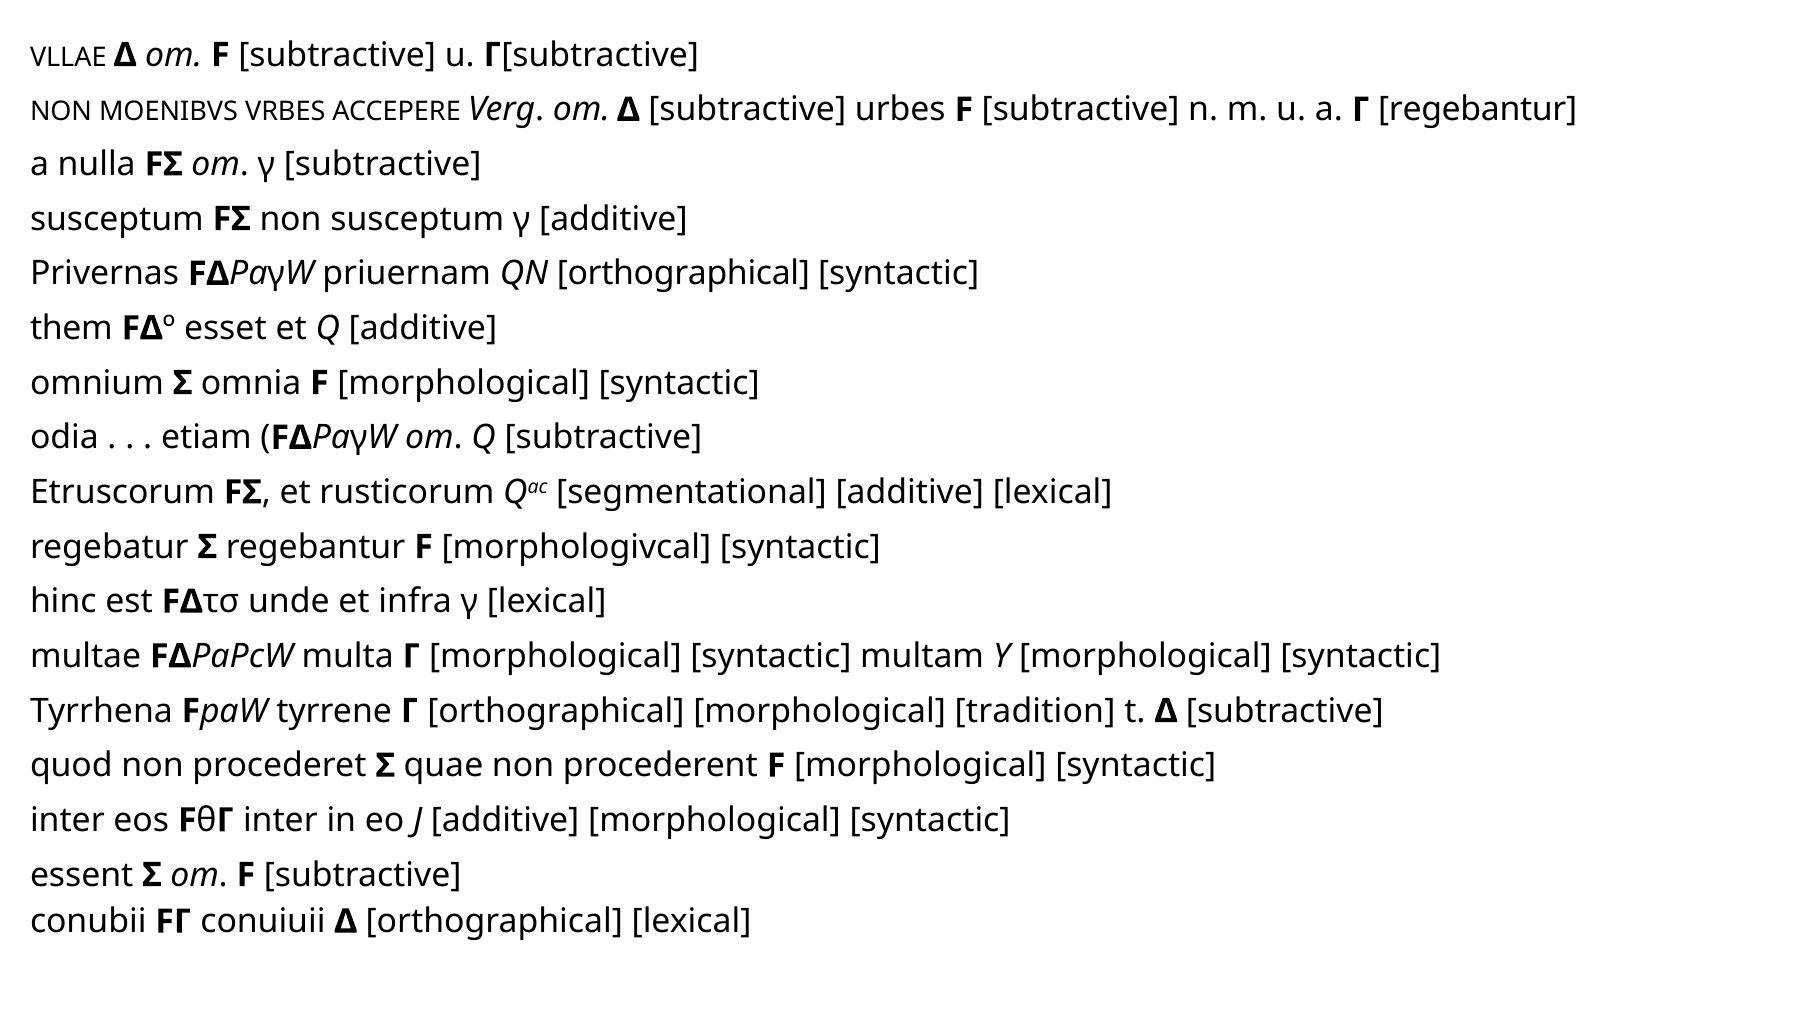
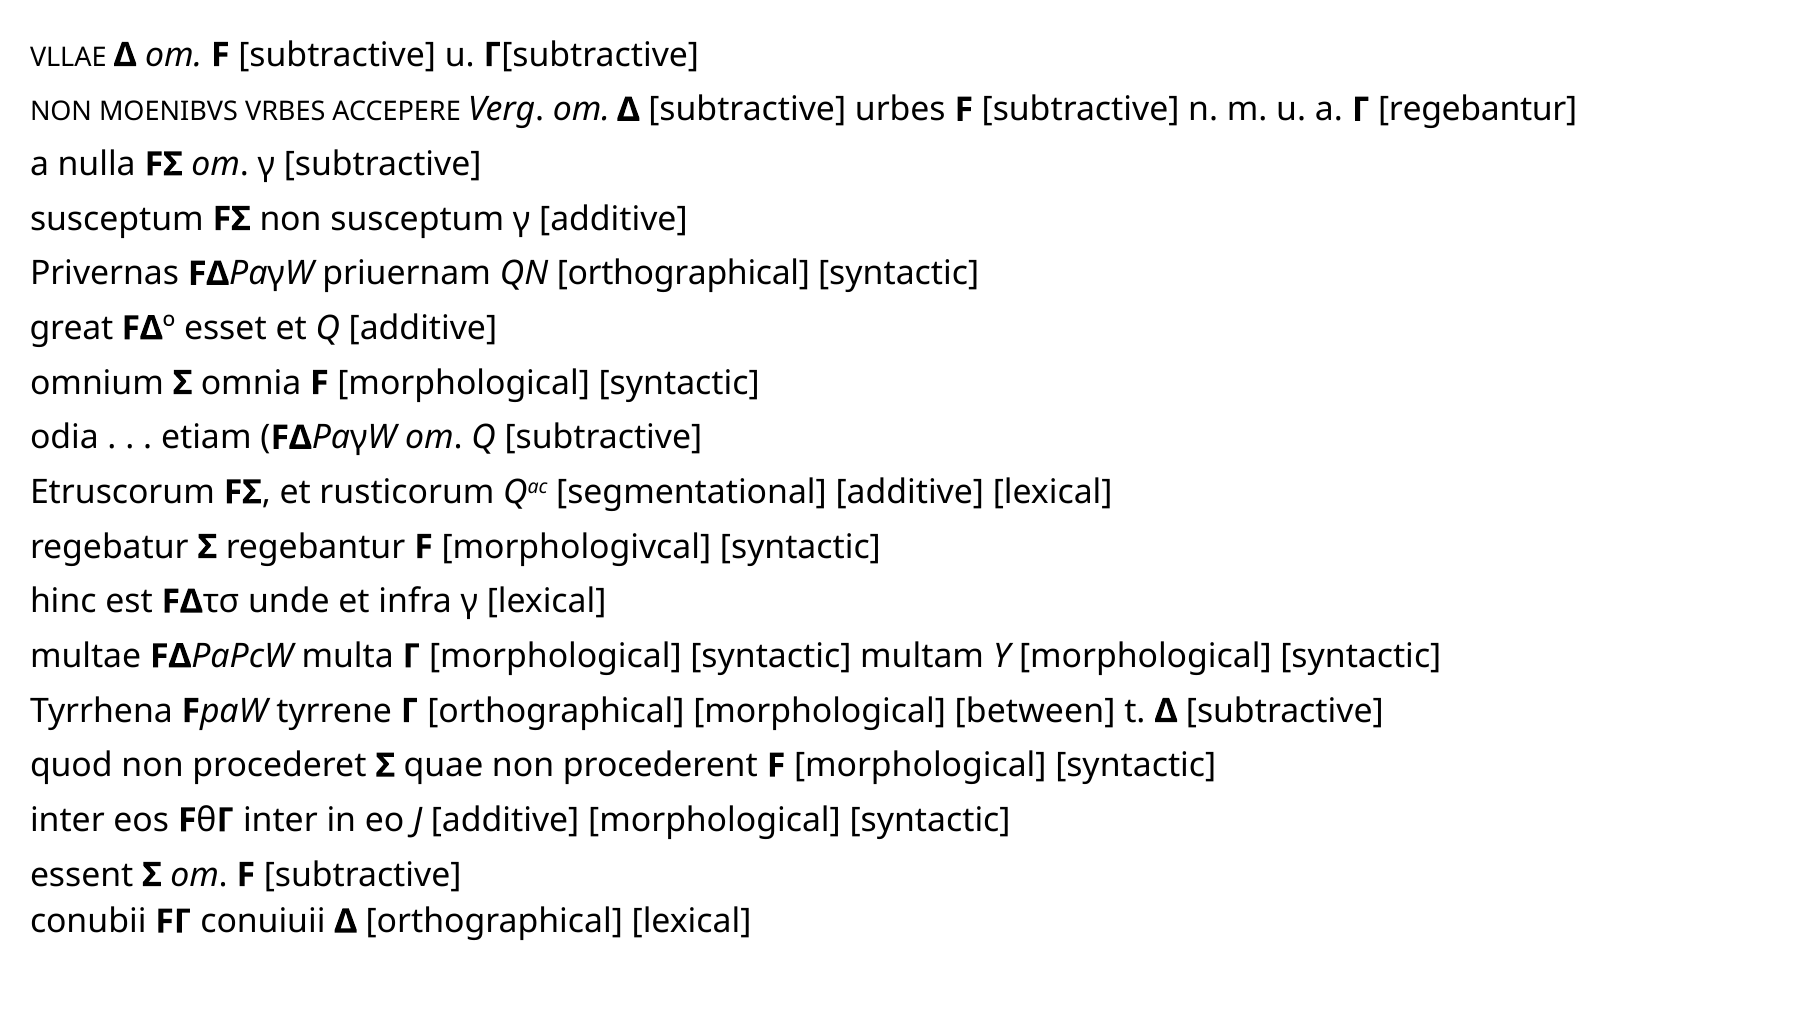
them: them -> great (71, 328)
tradition: tradition -> between (1035, 711)
